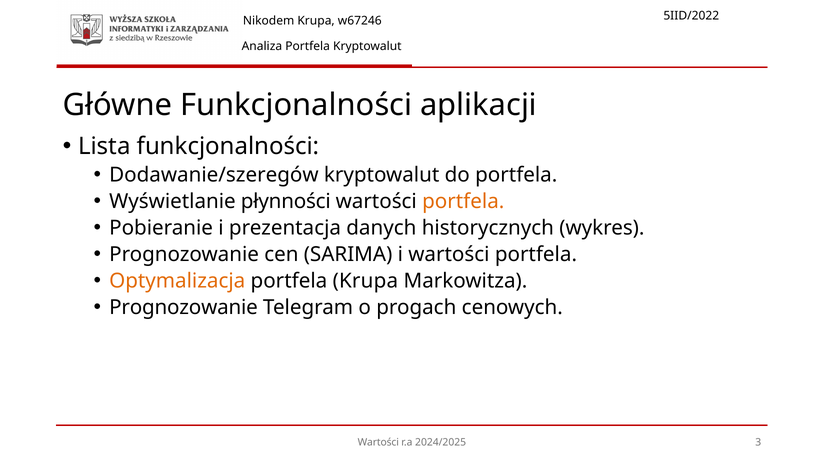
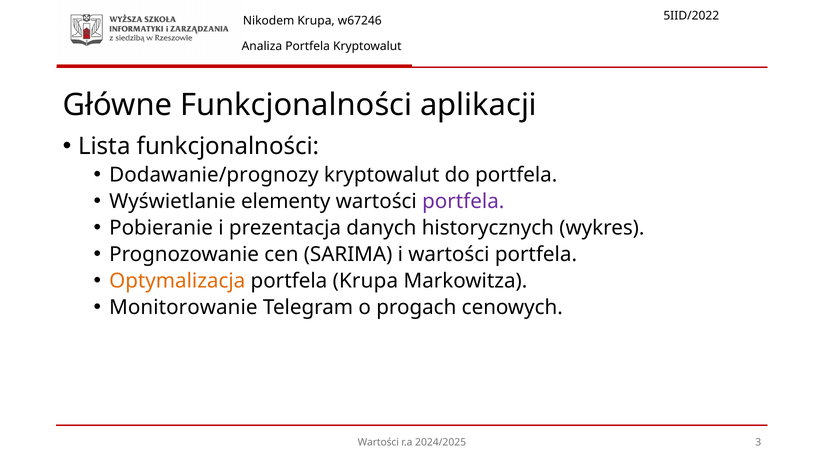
Dodawanie/szeregów: Dodawanie/szeregów -> Dodawanie/prognozy (214, 175)
płynności: płynności -> elementy (286, 201)
portfela colour: orange -> purple (463, 201)
Prognozowanie: Prognozowanie -> Monitorowanie (183, 307)
